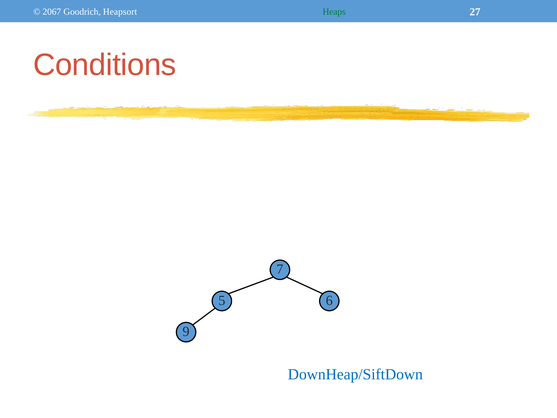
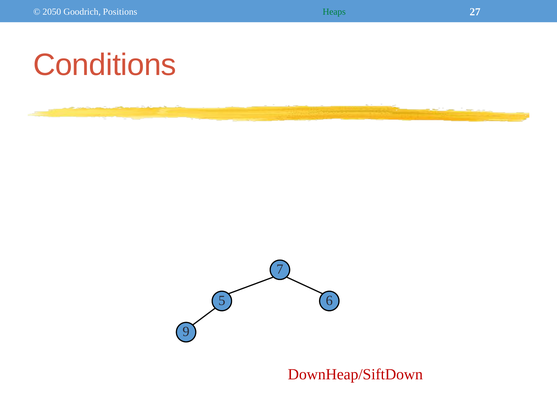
2067: 2067 -> 2050 (52, 12)
Heapsort: Heapsort -> Positions (120, 12)
DownHeap/SiftDown colour: blue -> red (355, 374)
